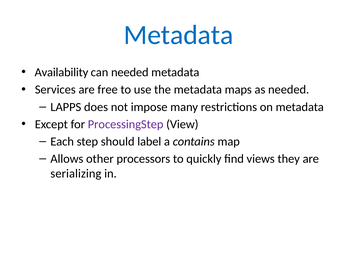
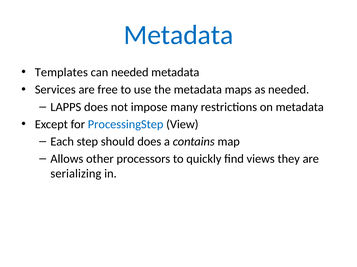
Availability: Availability -> Templates (61, 73)
ProcessingStep colour: purple -> blue (126, 125)
should label: label -> does (149, 142)
